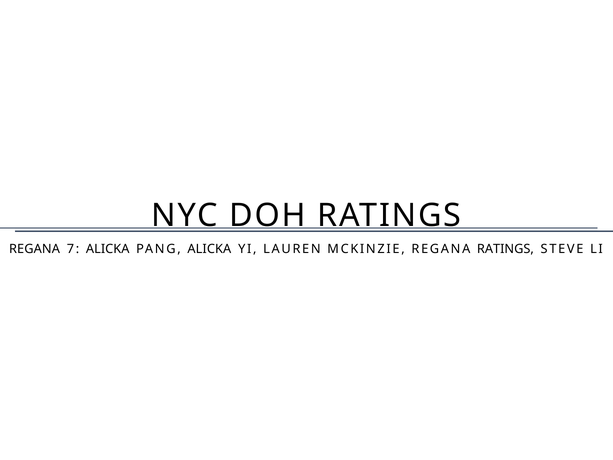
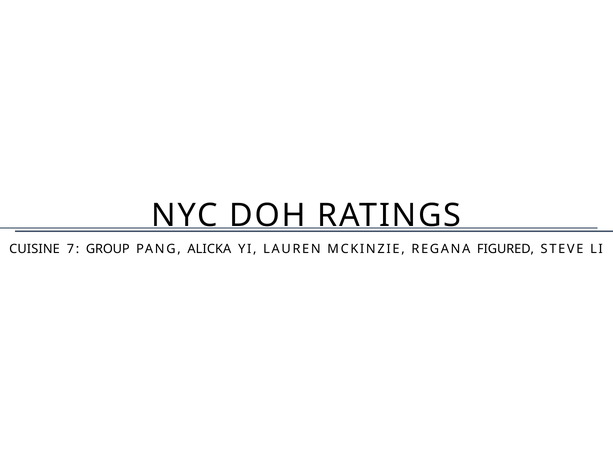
REGANA: REGANA -> CUISINE (34, 249)
7 ALICKA: ALICKA -> GROUP (108, 249)
REGANA RATINGS: RATINGS -> FIGURED (505, 249)
